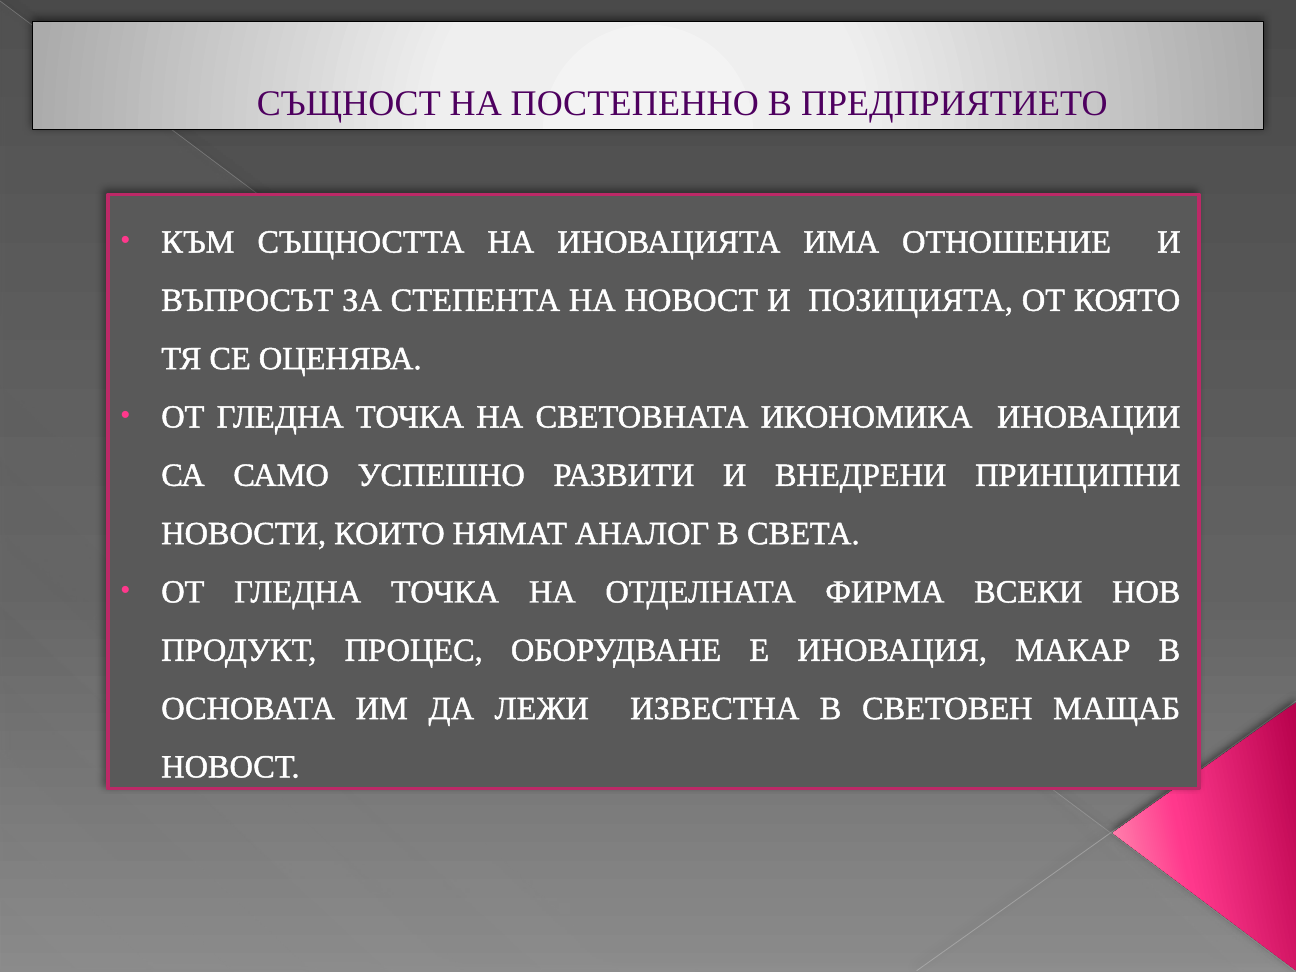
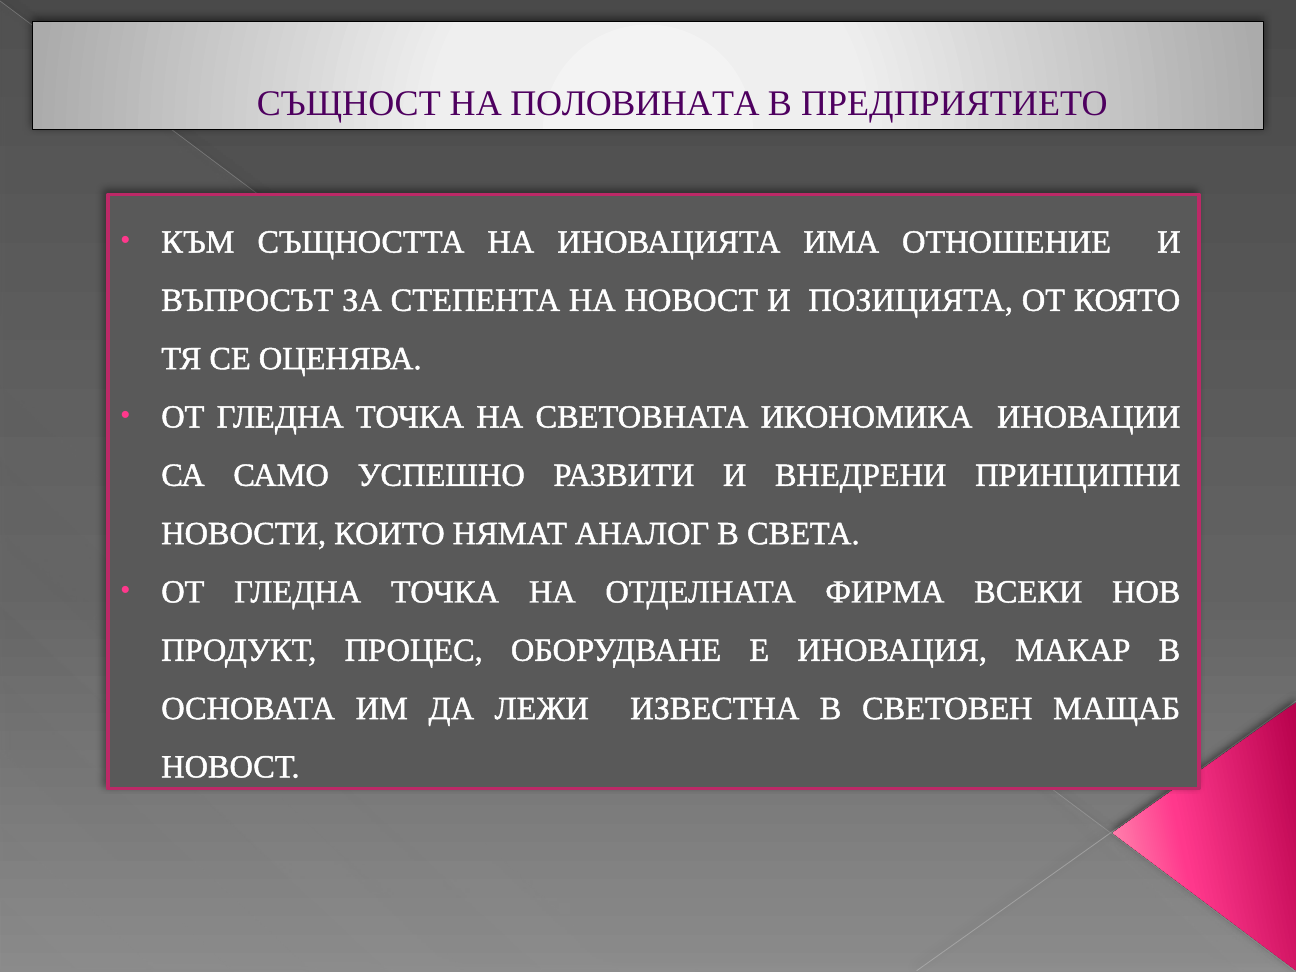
ПОСТЕПЕННО: ПОСТЕПЕННО -> ПОЛОВИНАТА (635, 104)
